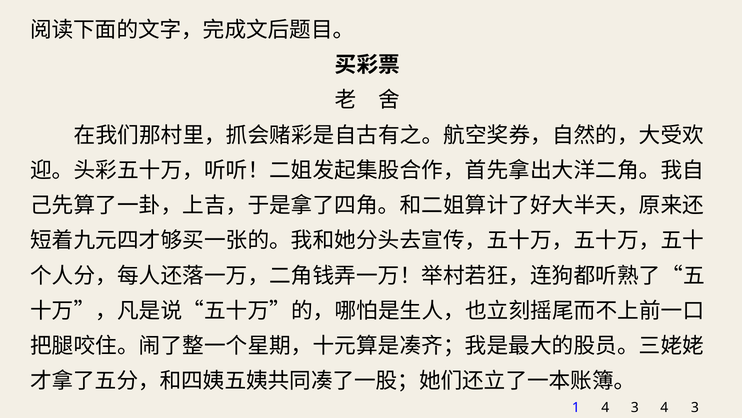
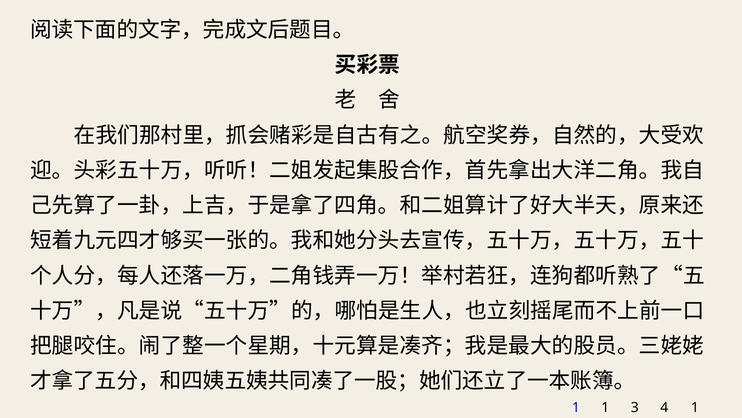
1 4: 4 -> 1 (605, 407)
3 4 3: 3 -> 1 (695, 407)
